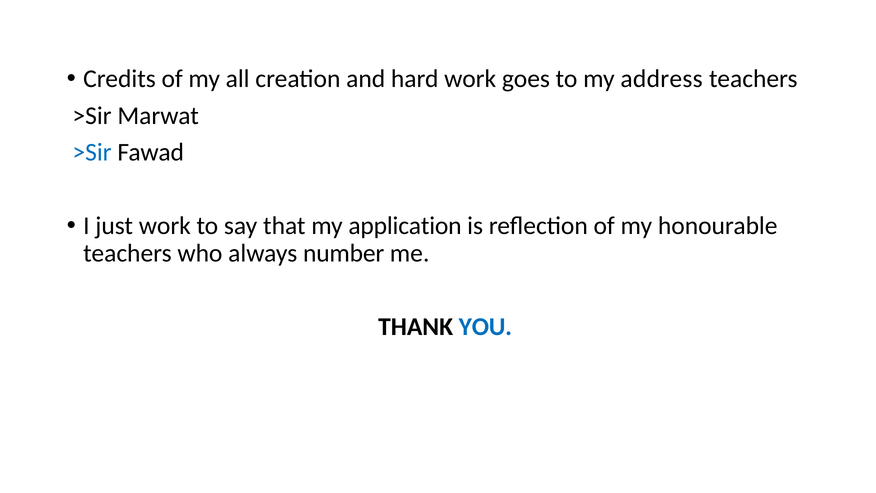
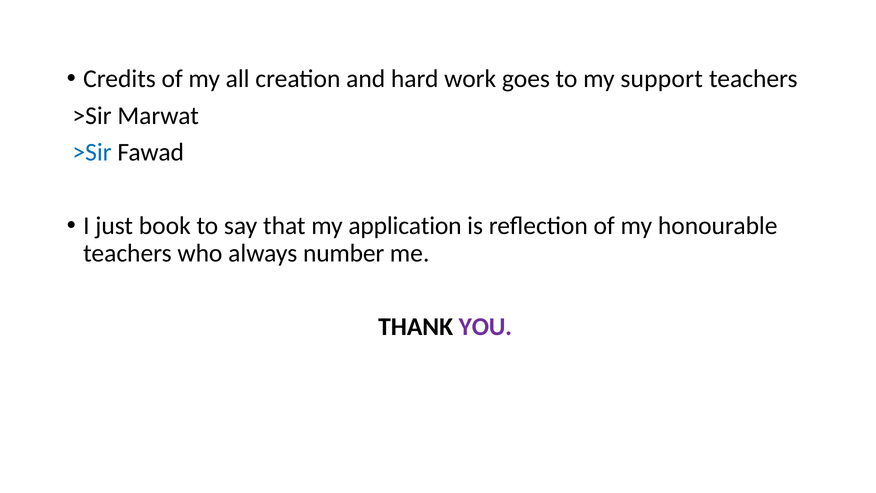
address: address -> support (662, 79)
just work: work -> book (165, 226)
YOU colour: blue -> purple (485, 327)
